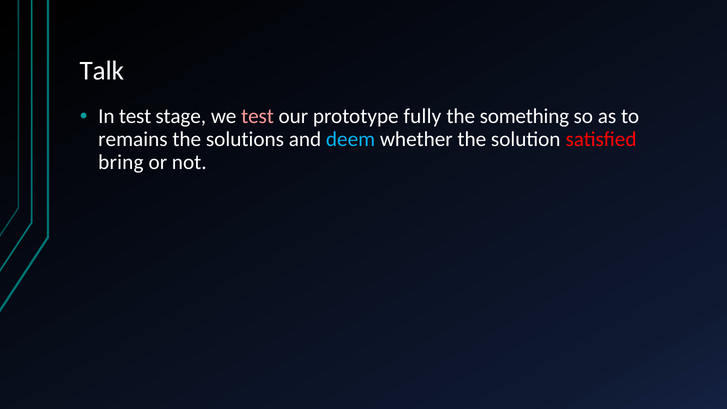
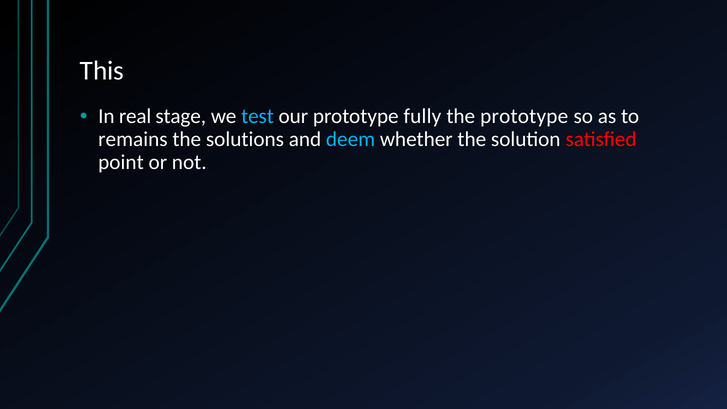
Talk: Talk -> This (102, 71)
In test: test -> real (135, 116)
test colour: pink -> light blue (258, 116)
the something: something -> prototype (524, 116)
bring: bring -> point (121, 162)
